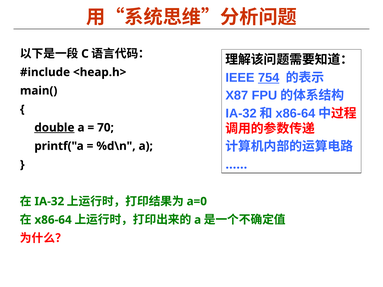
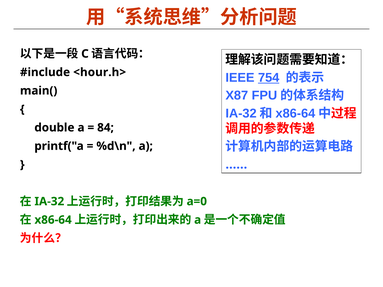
<heap.h>: <heap.h> -> <hour.h> (100, 72)
double underline: present -> none (54, 128)
70: 70 -> 84 (106, 128)
